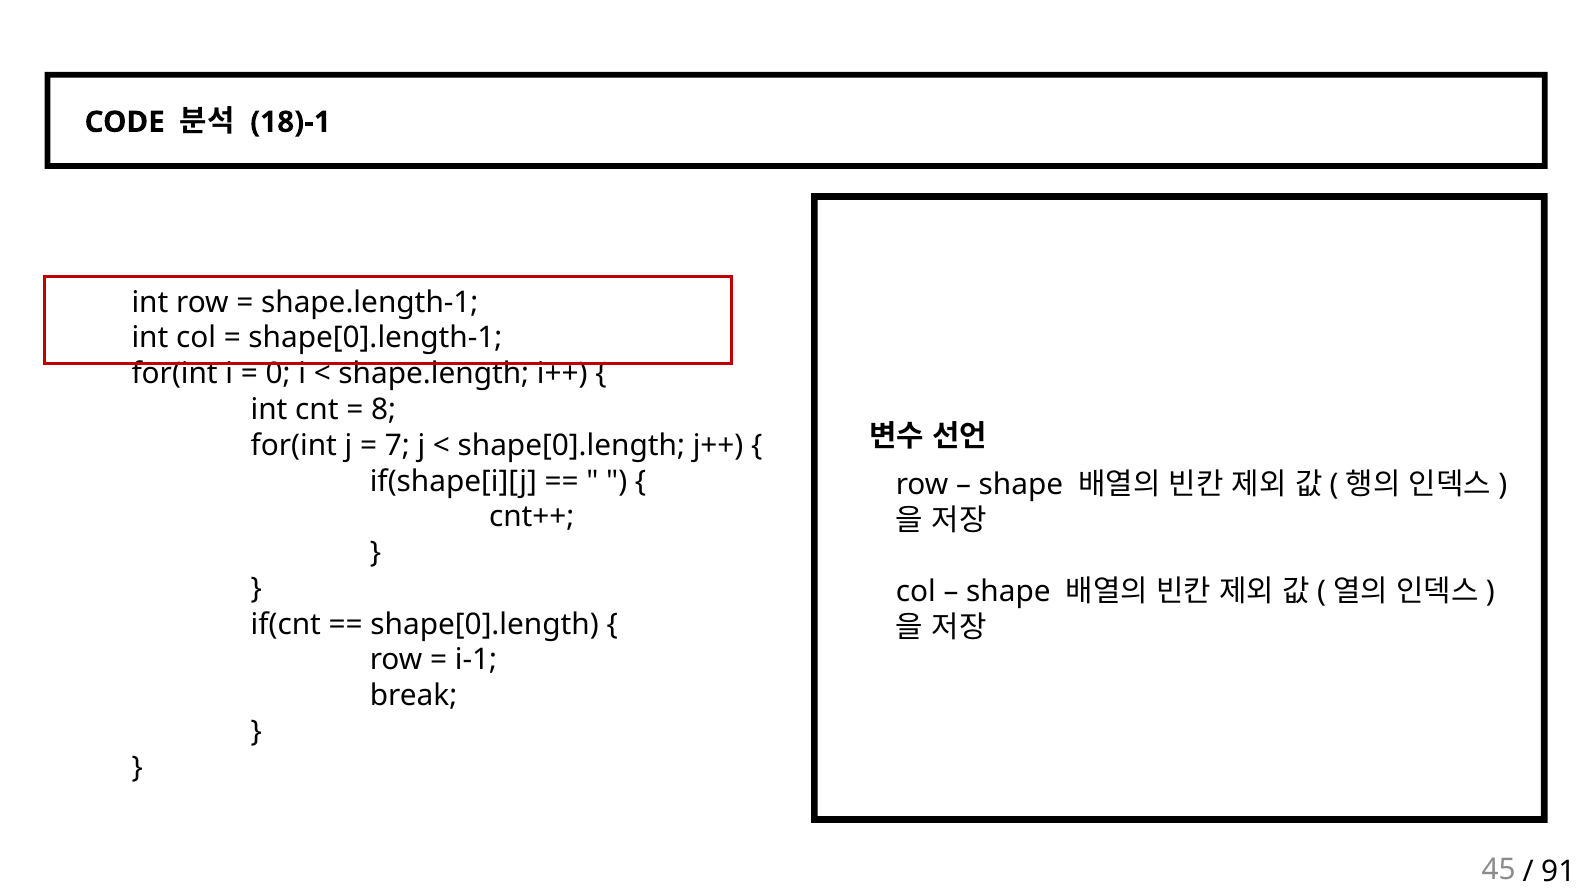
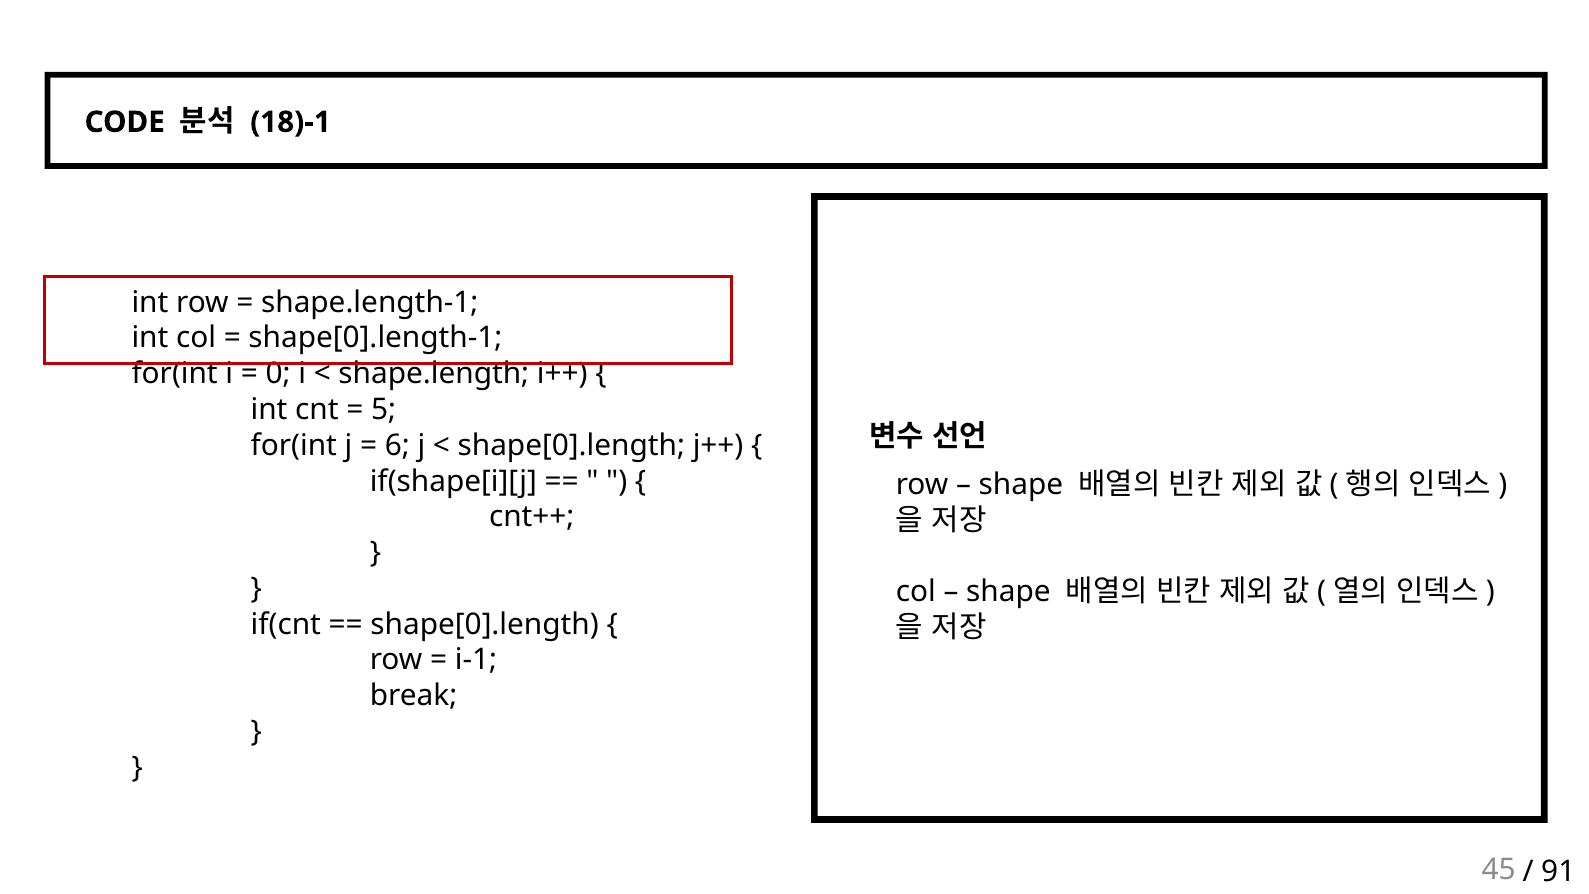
8: 8 -> 5 (384, 410)
7: 7 -> 6 (397, 445)
